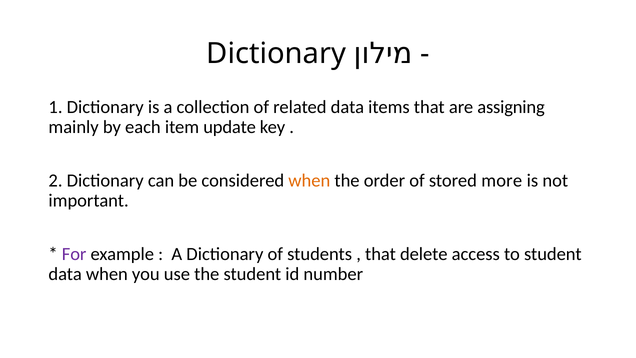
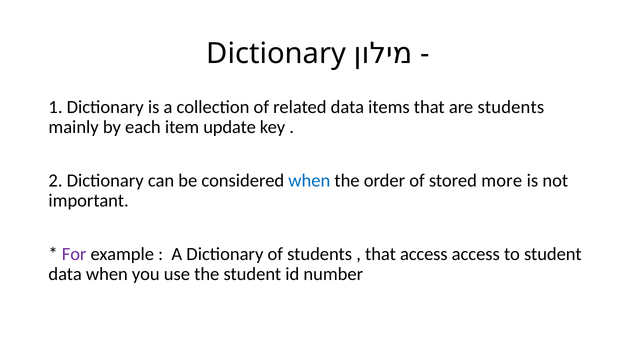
are assigning: assigning -> students (511, 107)
when colour: orange -> blue (309, 180)
that delete: delete -> access (424, 254)
